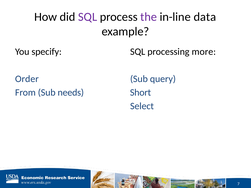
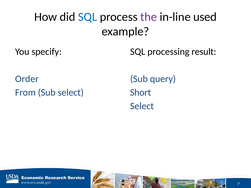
SQL colour: purple -> blue (88, 17)
data: data -> used (205, 17)
more: more -> result (204, 52)
Sub needs: needs -> select (71, 93)
